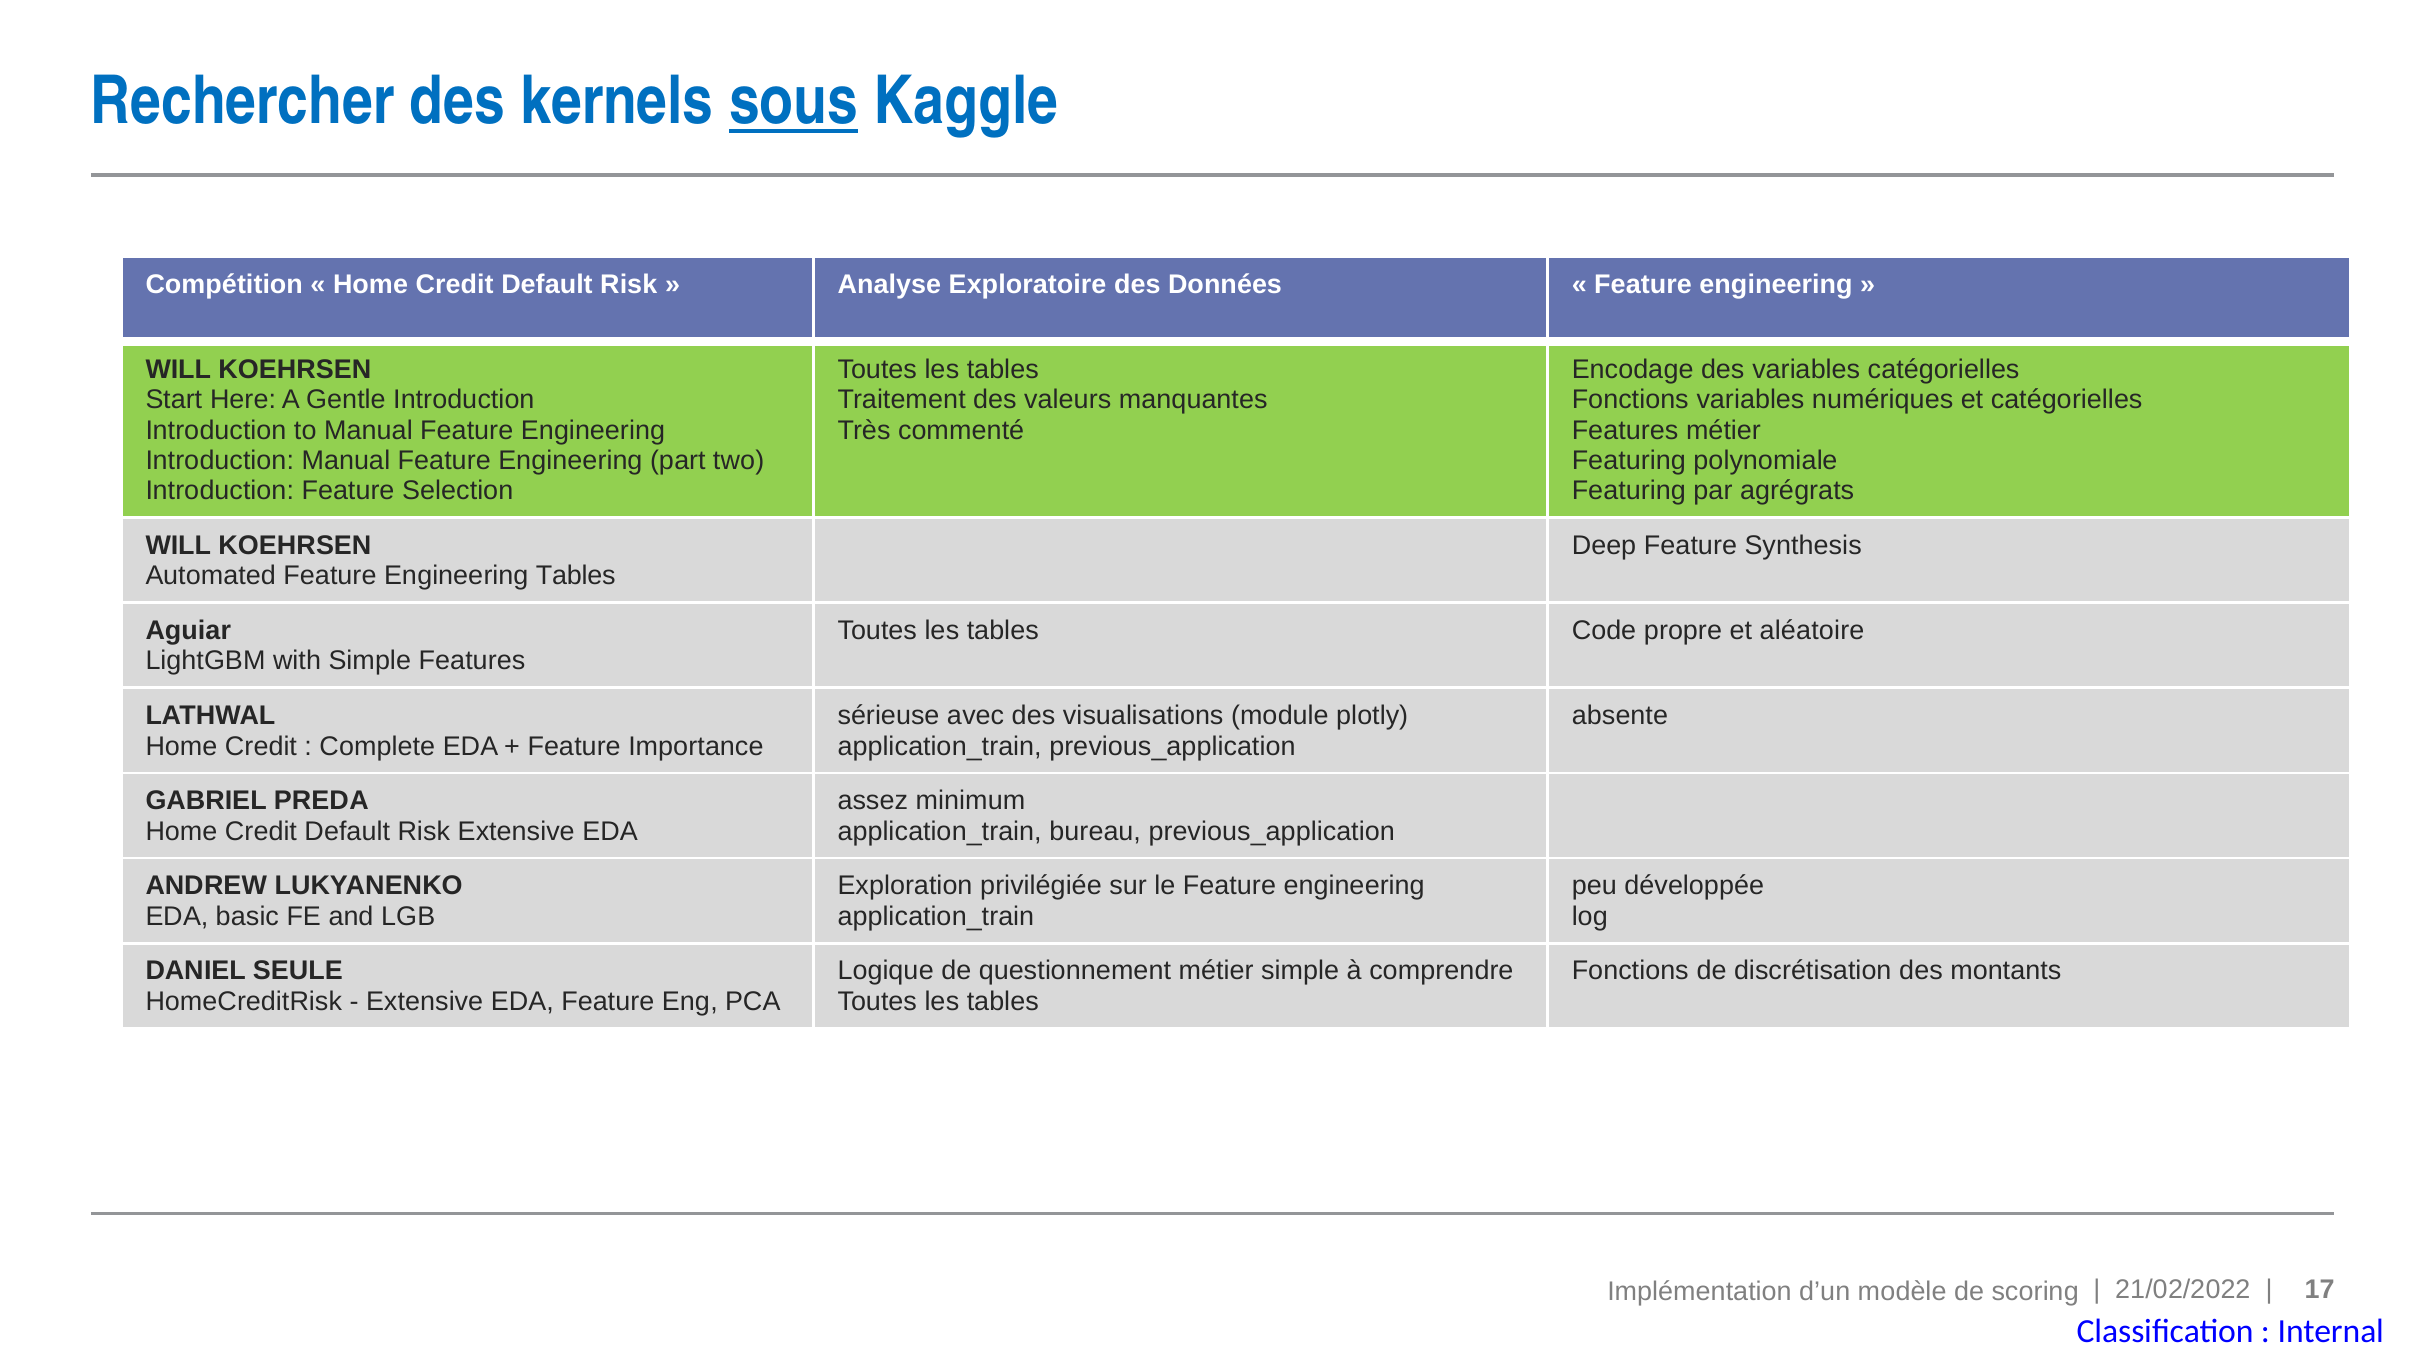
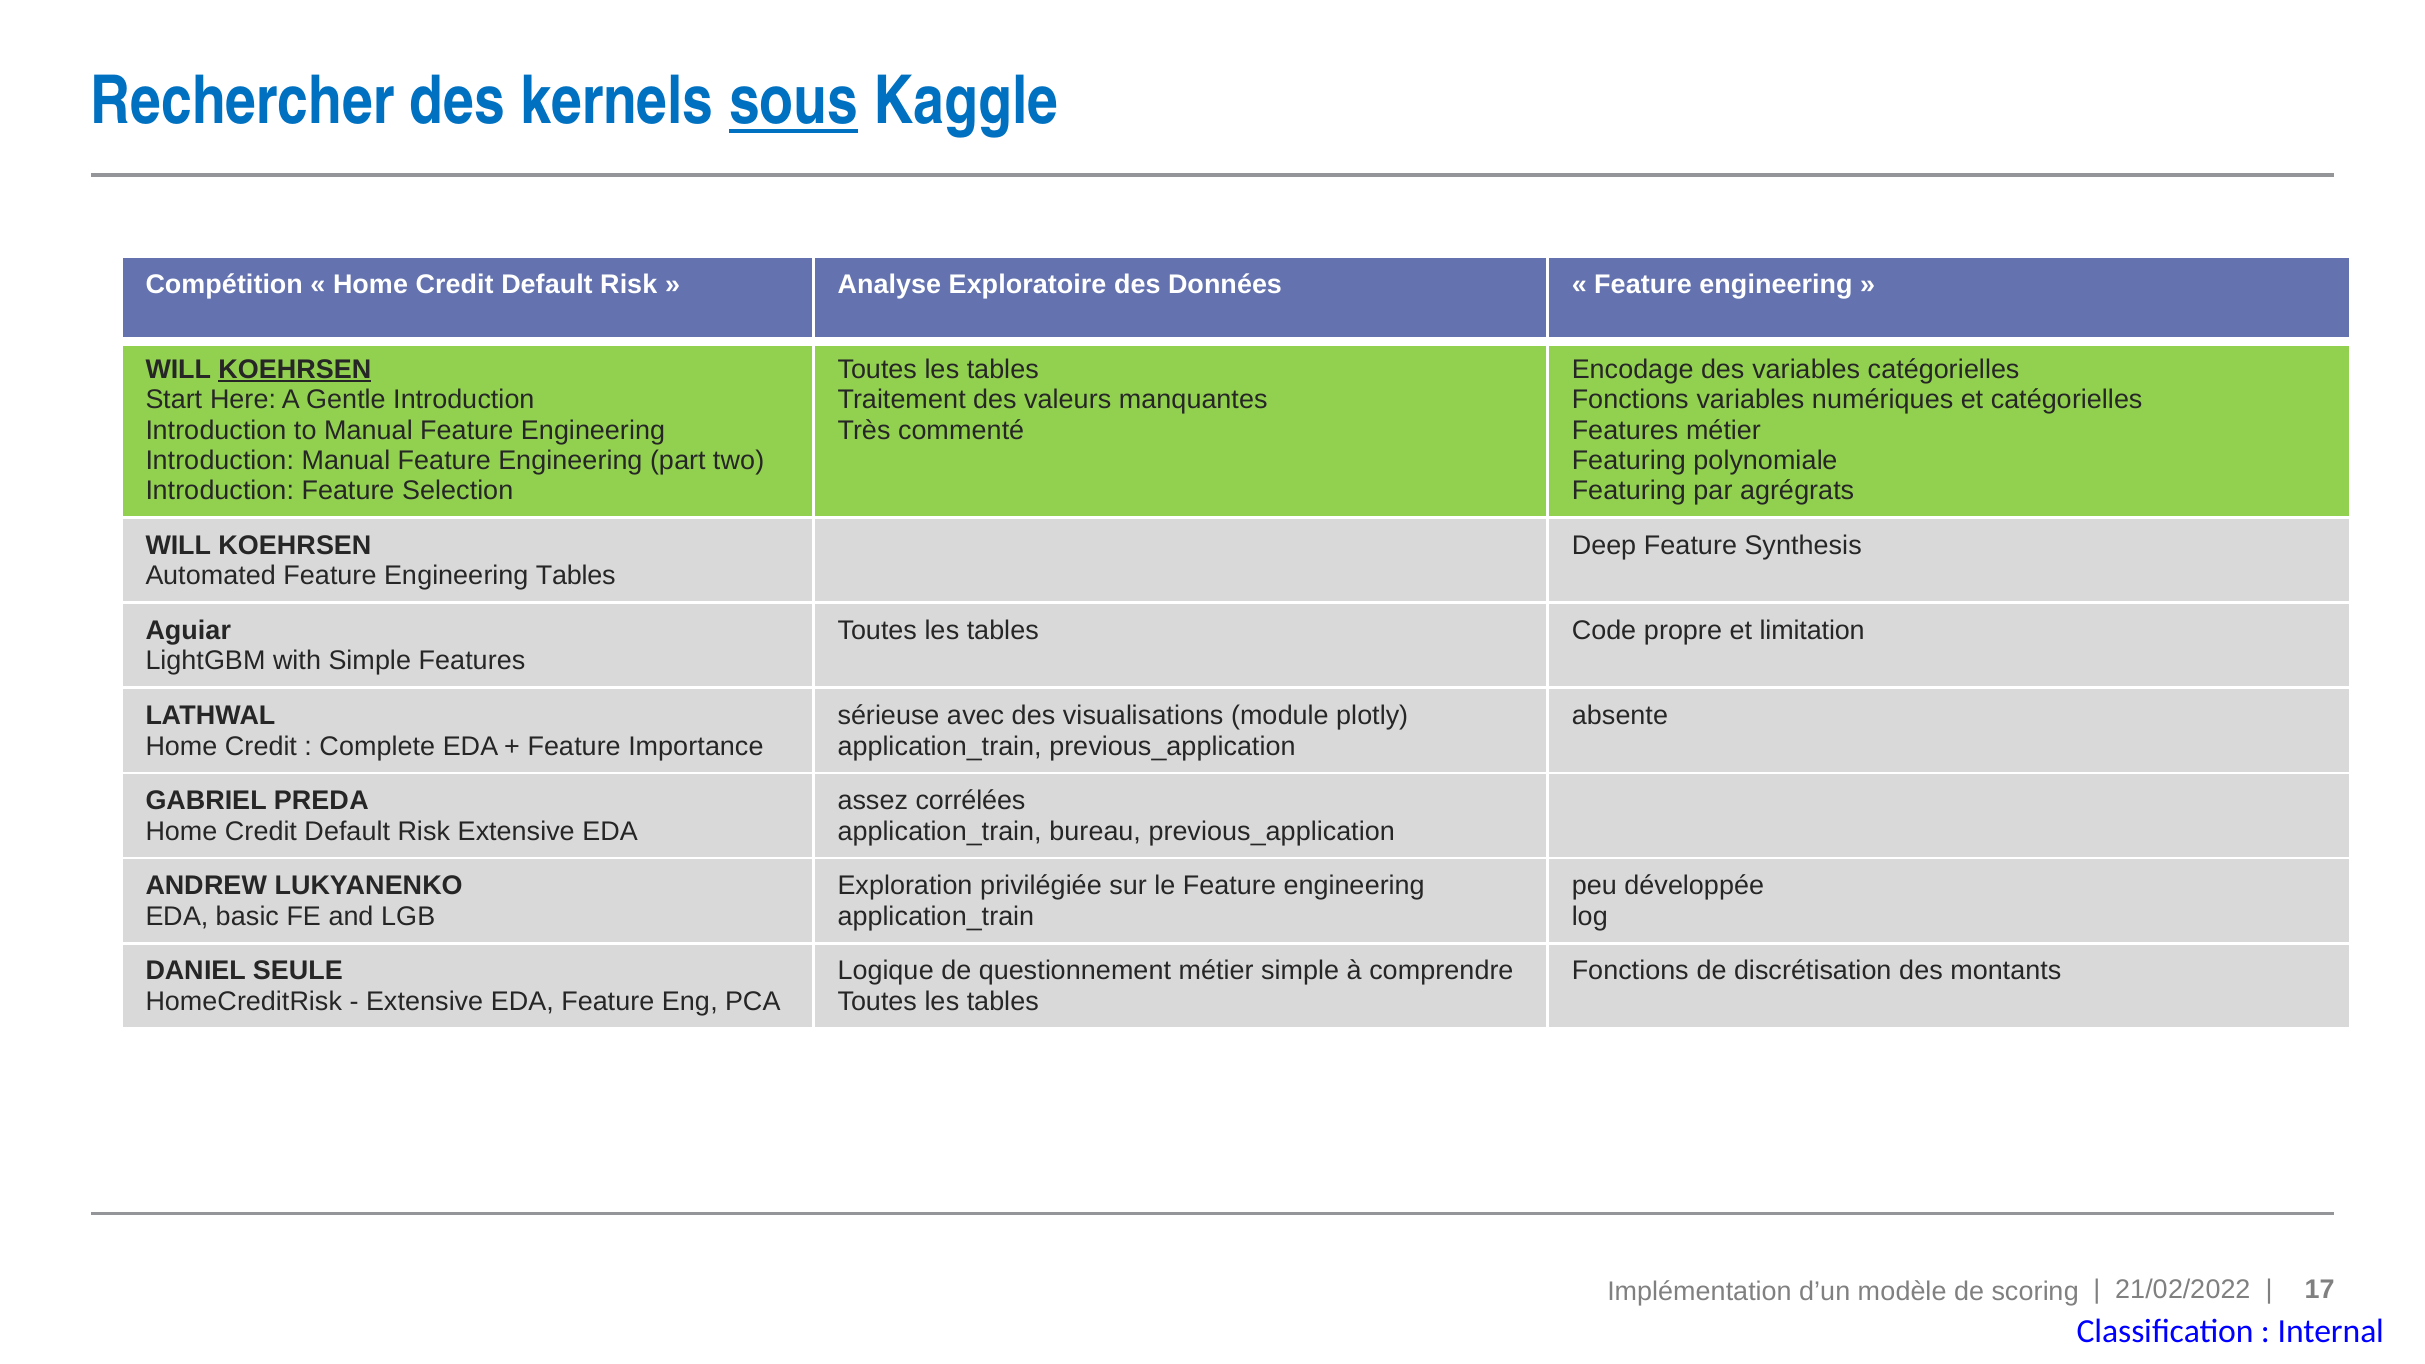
KOEHRSEN underline: none -> present (295, 370)
aléatoire: aléatoire -> limitation (1812, 631)
minimum: minimum -> corrélées (970, 801)
